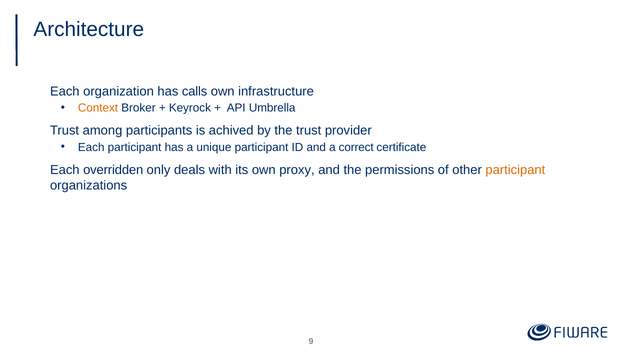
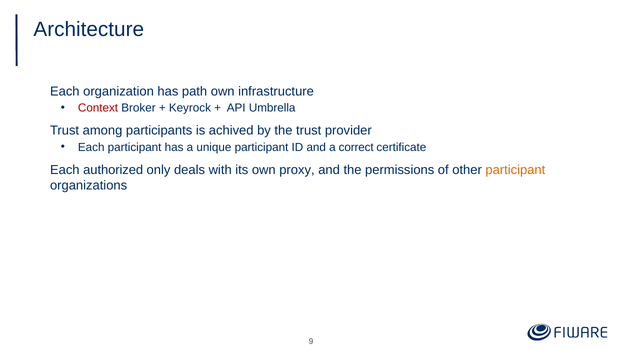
calls: calls -> path (195, 91)
Context colour: orange -> red (98, 108)
overridden: overridden -> authorized (113, 170)
